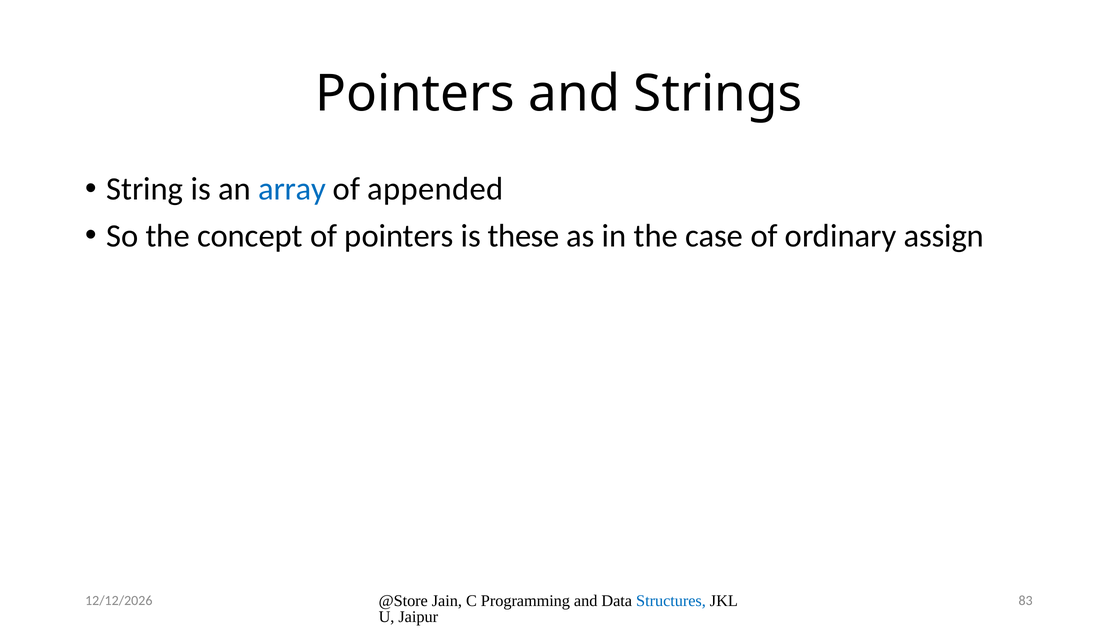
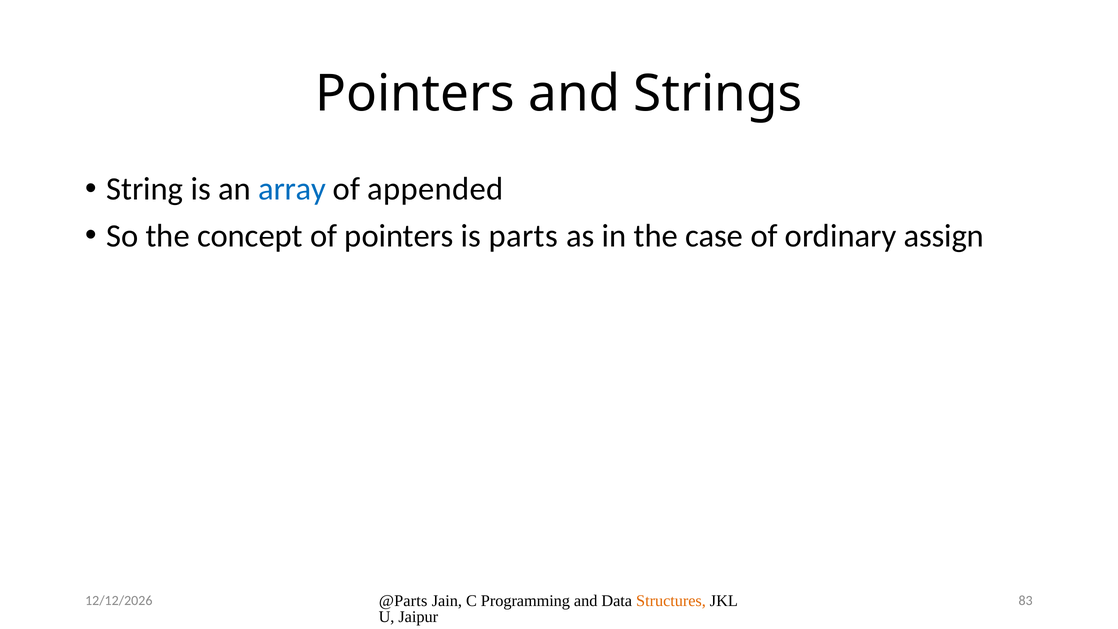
these: these -> parts (523, 236)
@Store: @Store -> @Parts (403, 601)
Structures colour: blue -> orange (671, 601)
